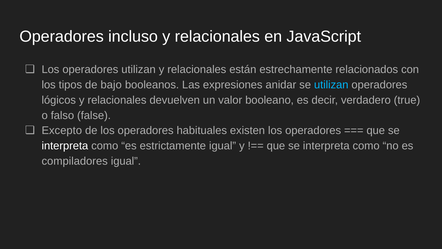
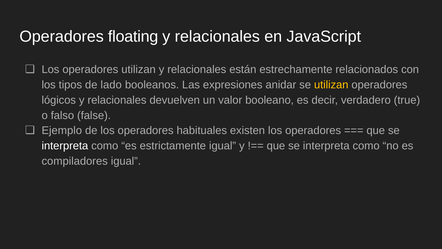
incluso: incluso -> floating (133, 37)
bajo: bajo -> lado (111, 85)
utilizan colour: light blue -> yellow (331, 85)
Excepto: Excepto -> Ejemplo (62, 130)
